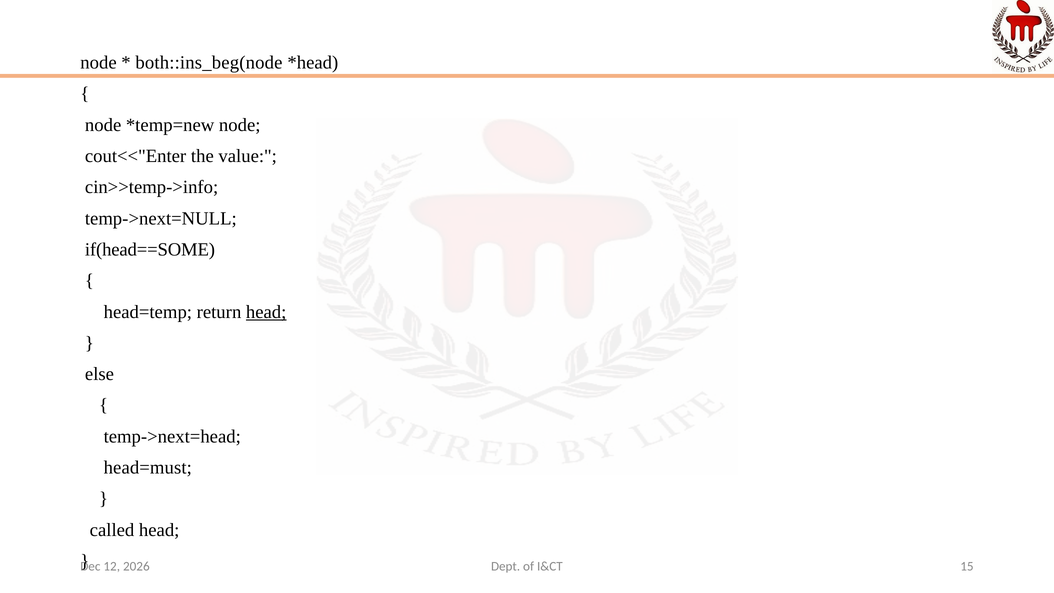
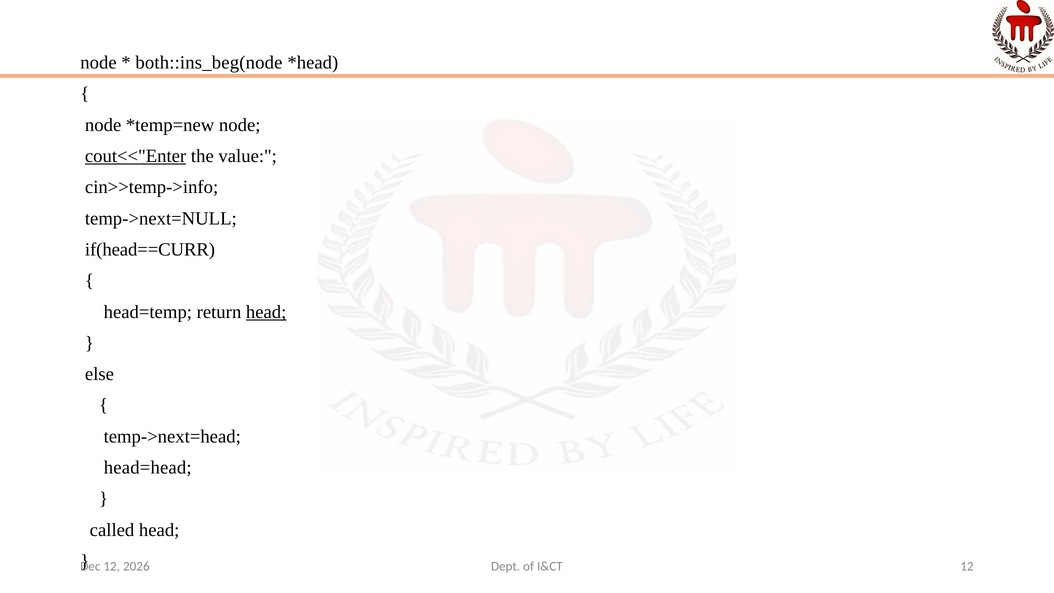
cout<<"Enter underline: none -> present (136, 156)
if(head==SOME: if(head==SOME -> if(head==CURR (150, 249)
head=must: head=must -> head=head (148, 468)
I&CT 15: 15 -> 12 (967, 566)
